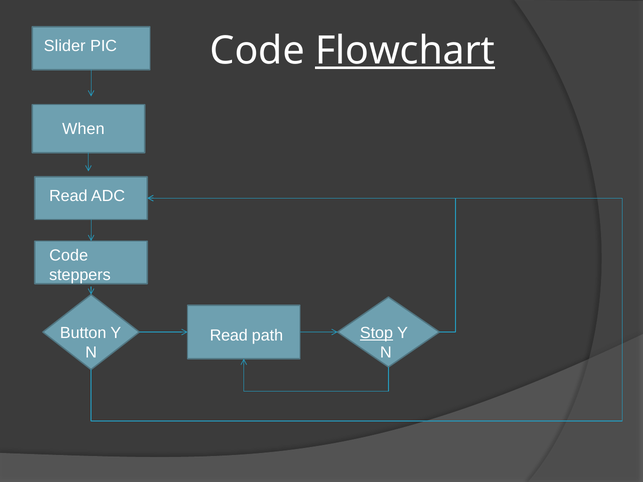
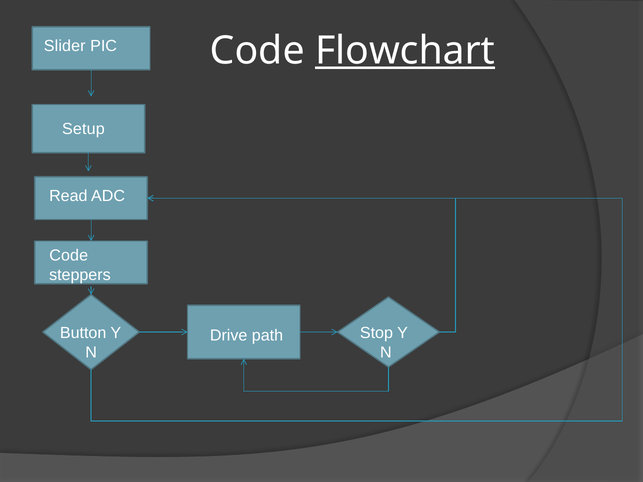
When: When -> Setup (83, 129)
Read: Read -> Drive (229, 335)
Stop underline: present -> none (376, 333)
